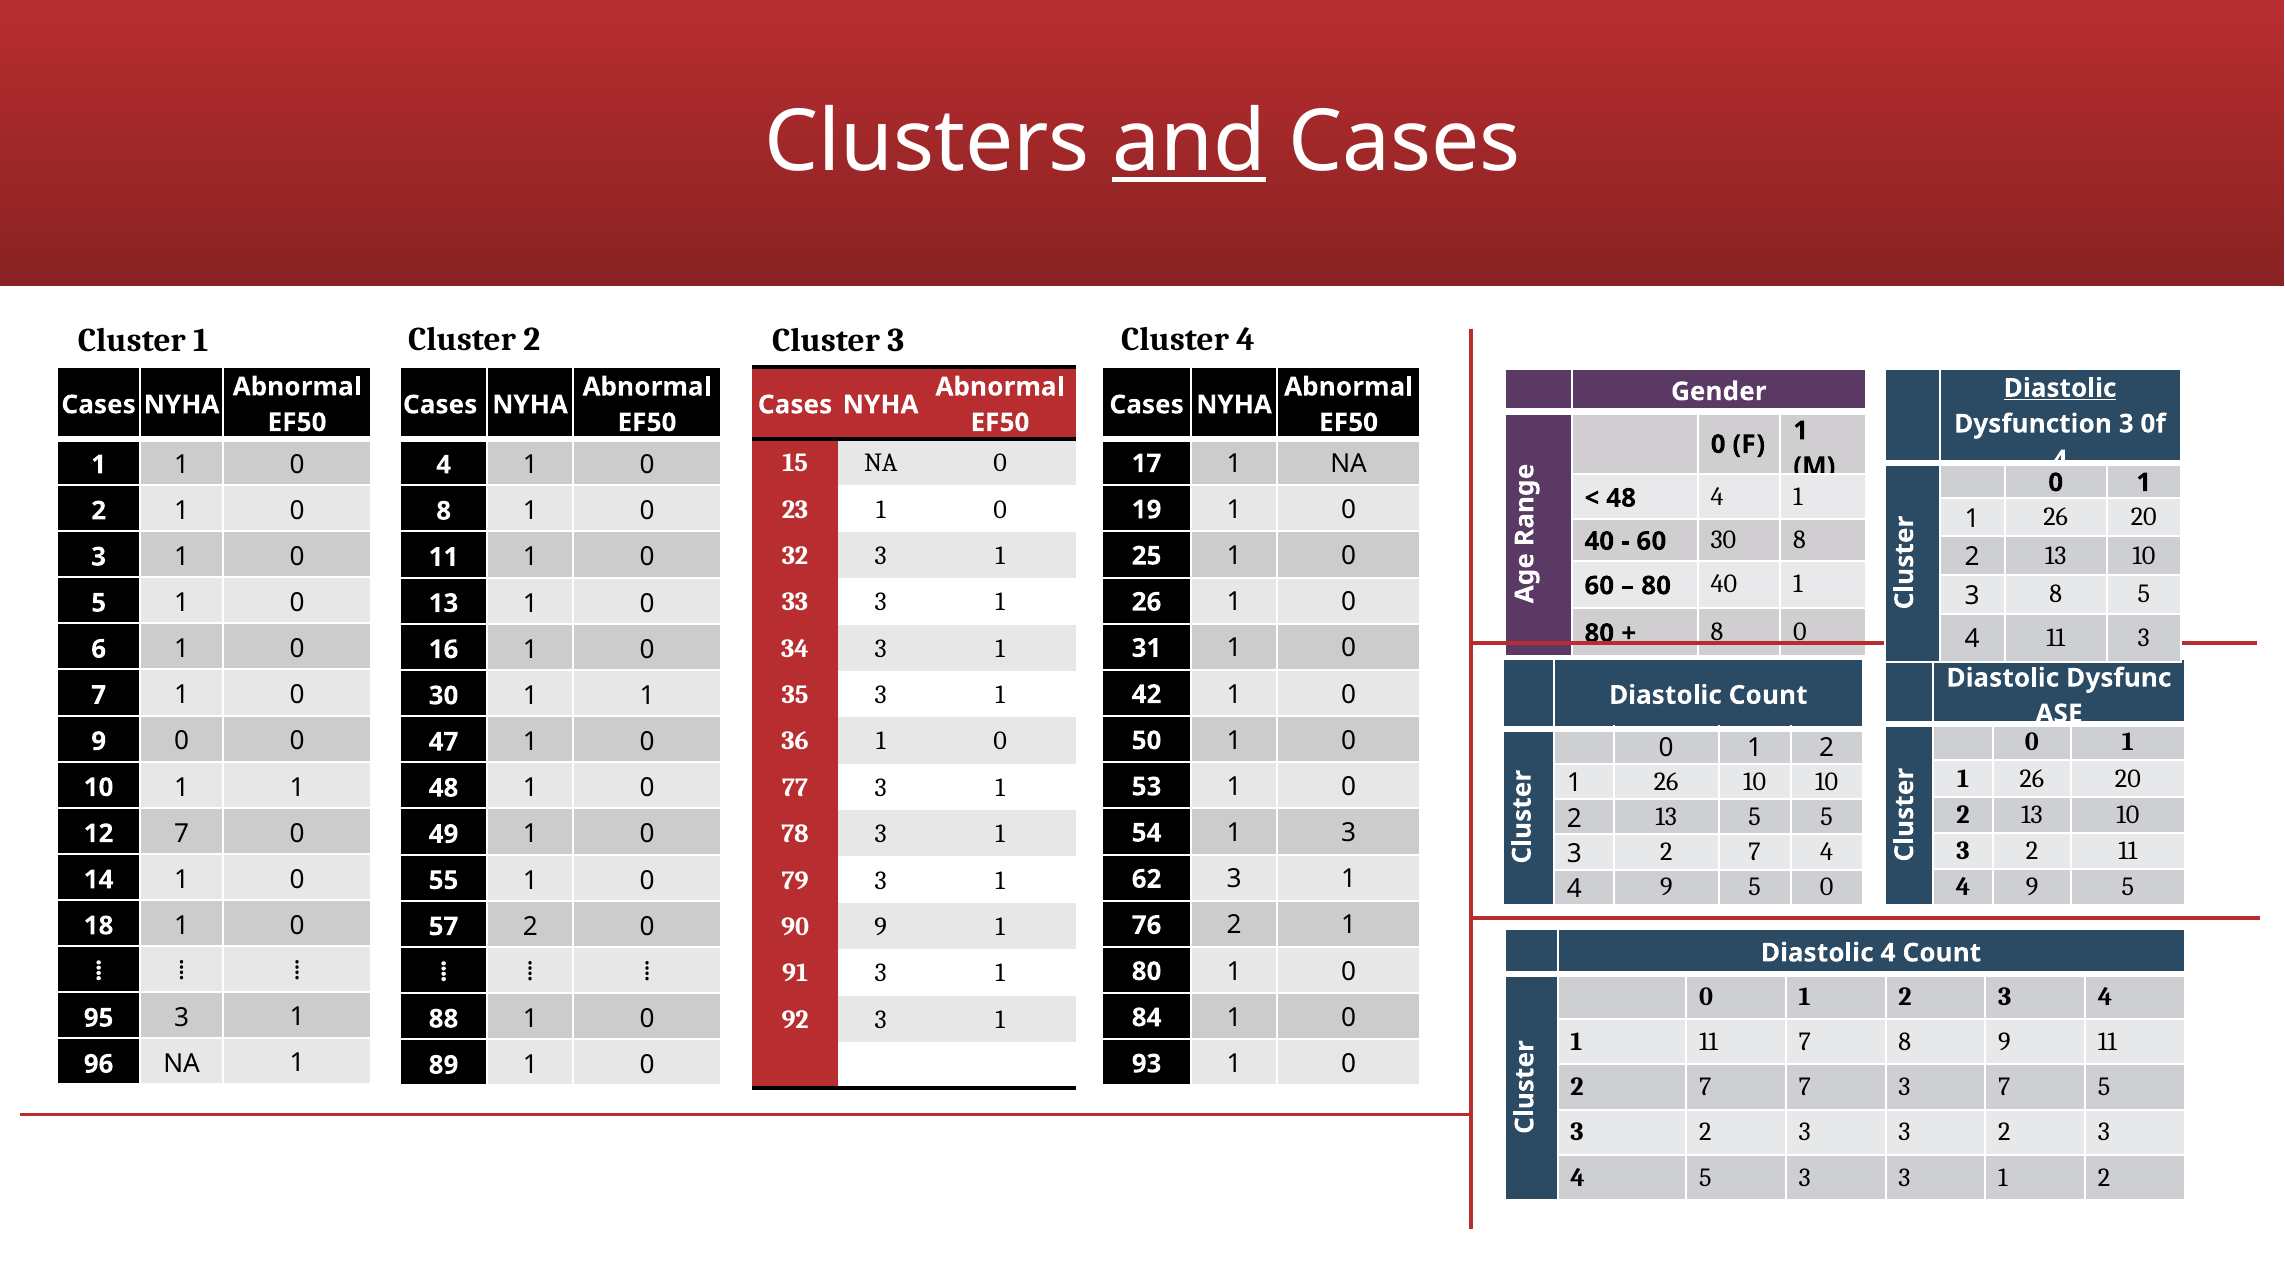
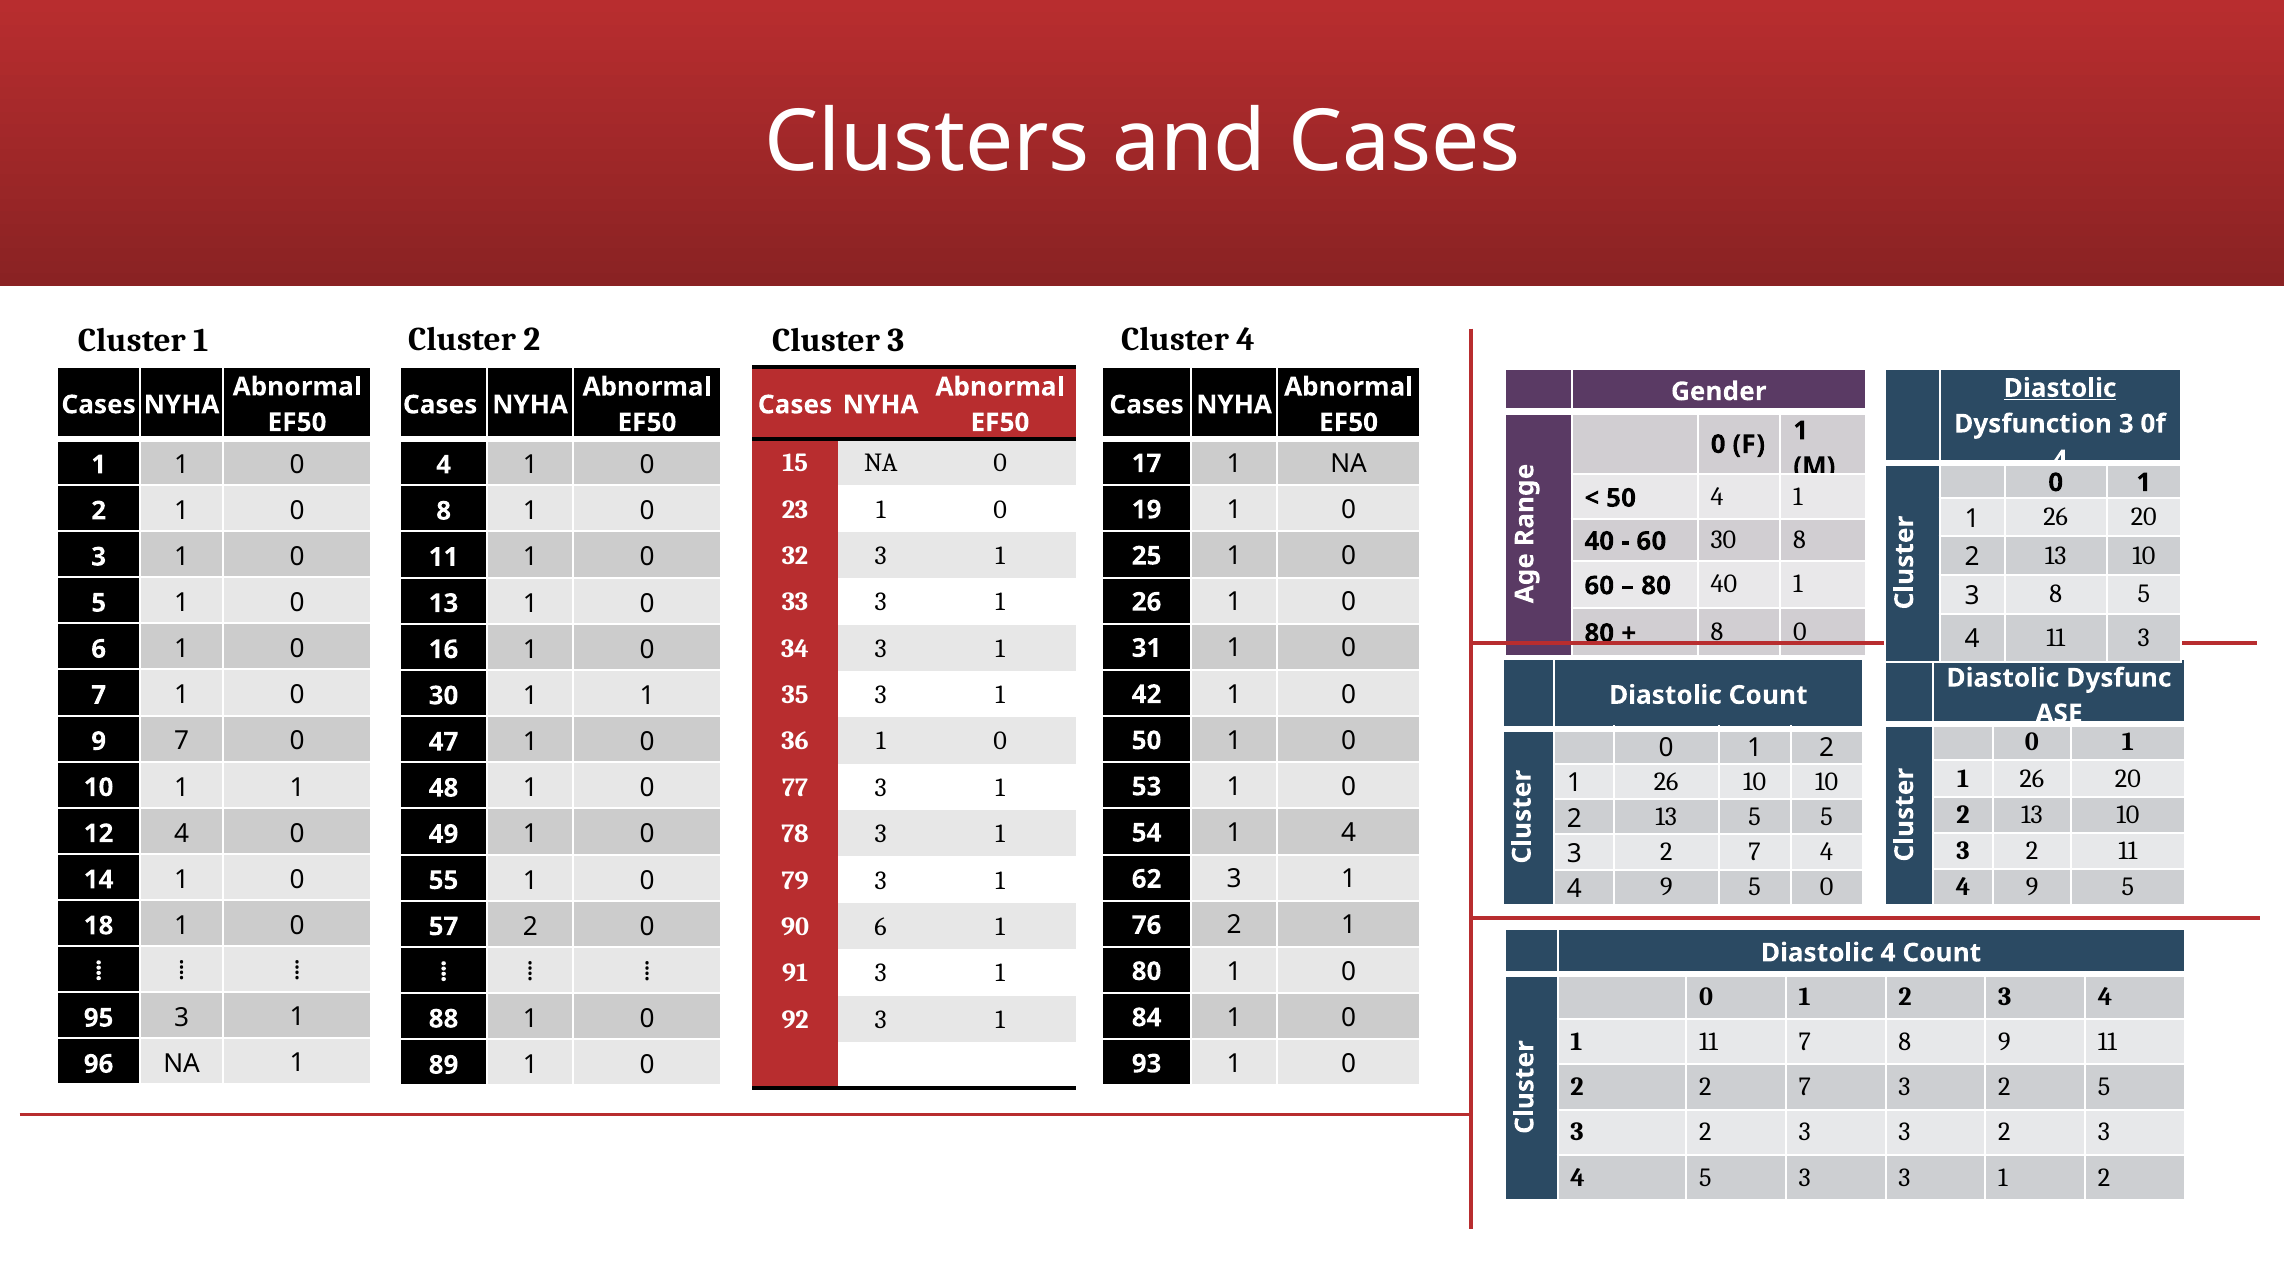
and underline: present -> none (1189, 142)
48: 48 -> 50 (1621, 498)
9 0: 0 -> 7 (182, 741)
1 3: 3 -> 4 (1349, 833)
12 7: 7 -> 4 (182, 833)
90 9: 9 -> 6 (881, 926)
7: 7 -> 2 (1705, 1086)
7 3 7: 7 -> 2 (2004, 1086)
